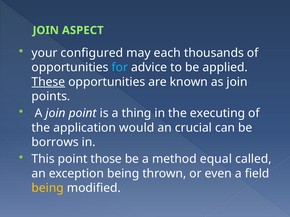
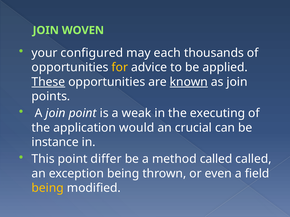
ASPECT: ASPECT -> WOVEN (83, 30)
for colour: light blue -> yellow (120, 68)
known underline: none -> present (189, 82)
thing: thing -> weak (137, 113)
borrows: borrows -> instance (55, 142)
those: those -> differ (106, 159)
method equal: equal -> called (216, 159)
